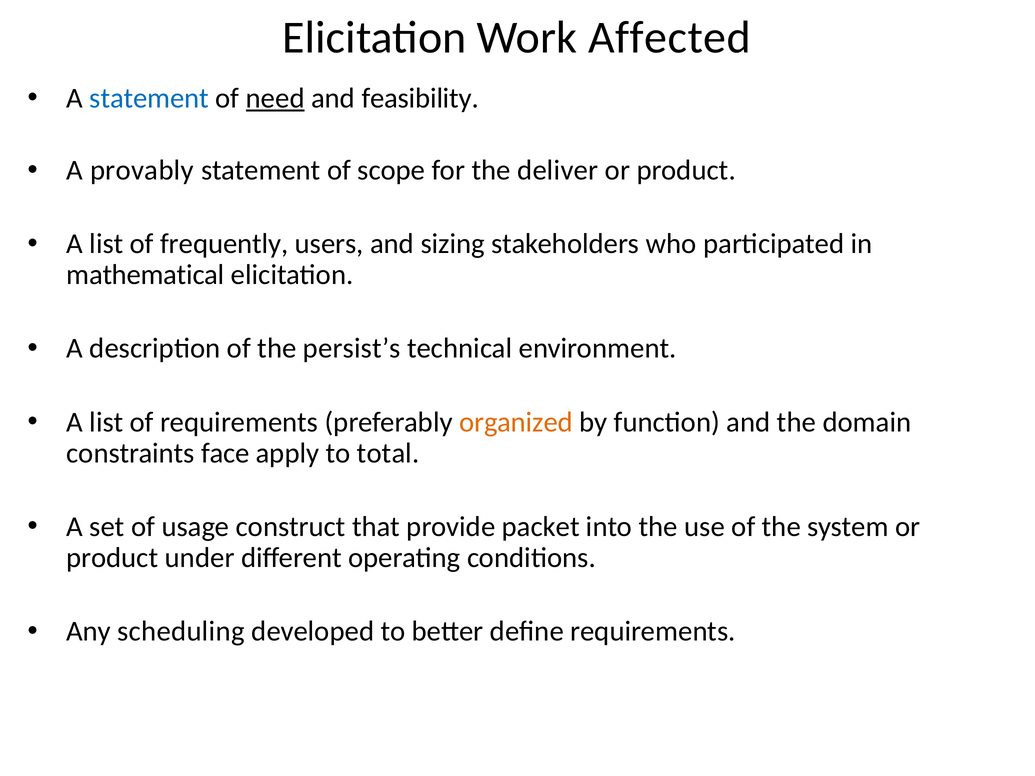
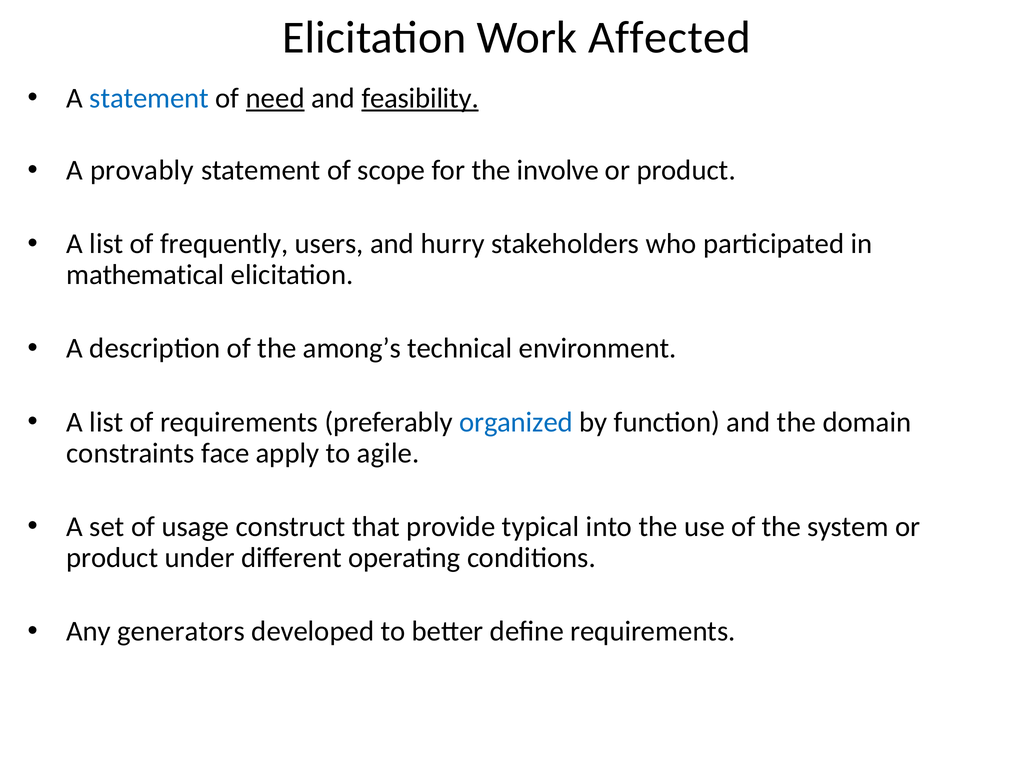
feasibility underline: none -> present (420, 98)
deliver: deliver -> involve (558, 170)
sizing: sizing -> hurry (453, 244)
persist’s: persist’s -> among’s (352, 349)
organized colour: orange -> blue (516, 422)
total: total -> agile (388, 453)
packet: packet -> typical (541, 527)
scheduling: scheduling -> generators (181, 631)
